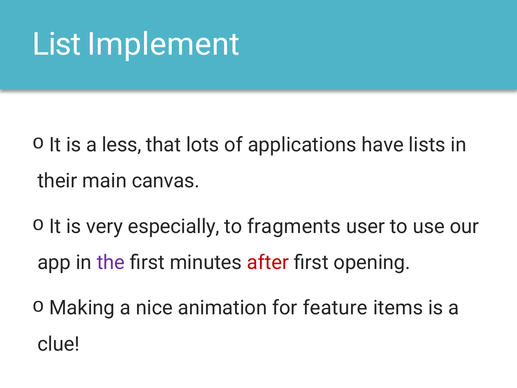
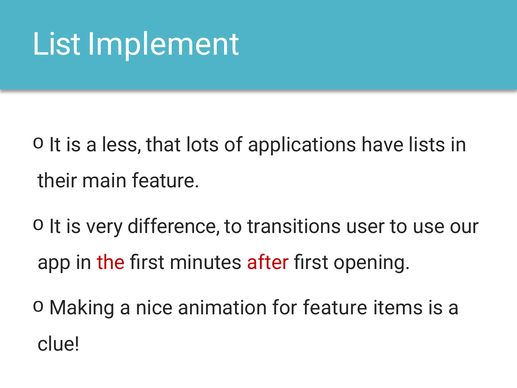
main canvas: canvas -> feature (166, 181)
especially: especially -> difference (174, 226)
fragments: fragments -> transitions (294, 226)
the colour: purple -> red (111, 262)
